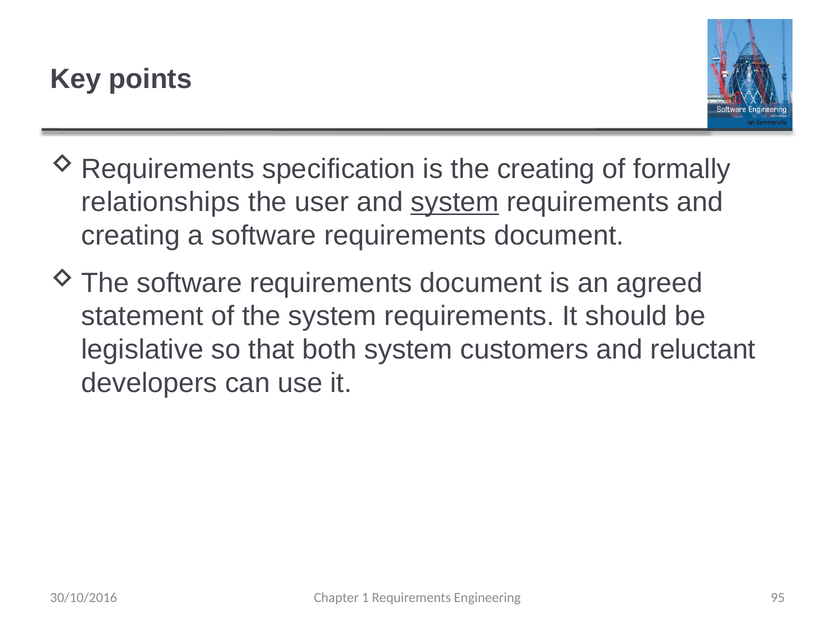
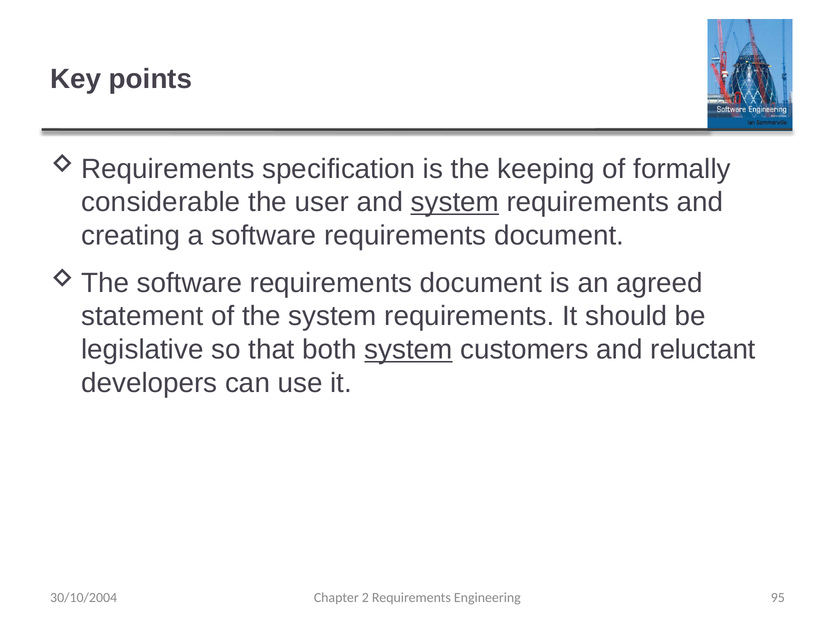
the creating: creating -> keeping (546, 169)
relationships: relationships -> considerable (161, 202)
system underline: none -> present (408, 350)
30/10/2016: 30/10/2016 -> 30/10/2004 (84, 598)
1: 1 -> 2 (365, 598)
